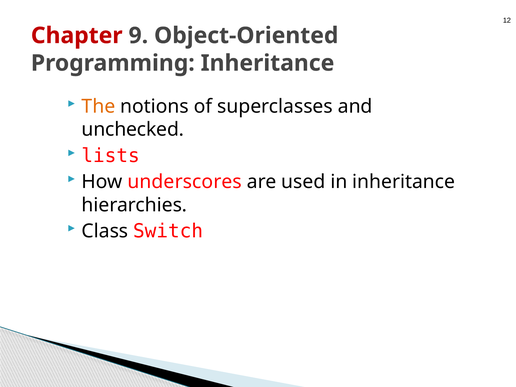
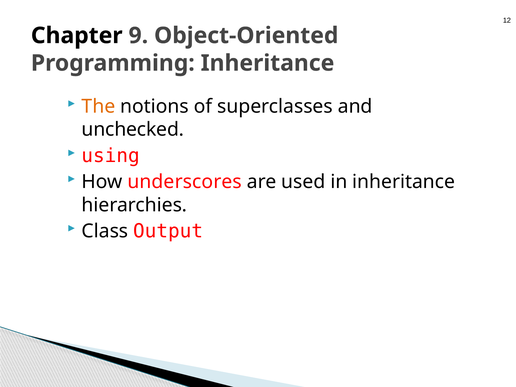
Chapter colour: red -> black (77, 36)
lists: lists -> using (111, 156)
Switch: Switch -> Output (168, 231)
